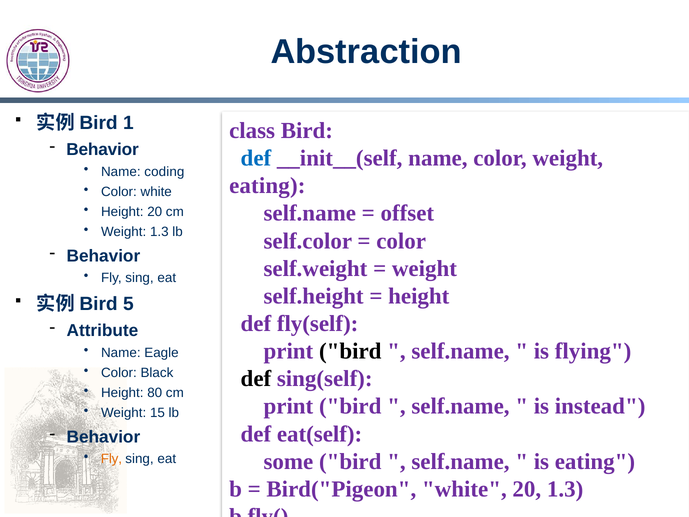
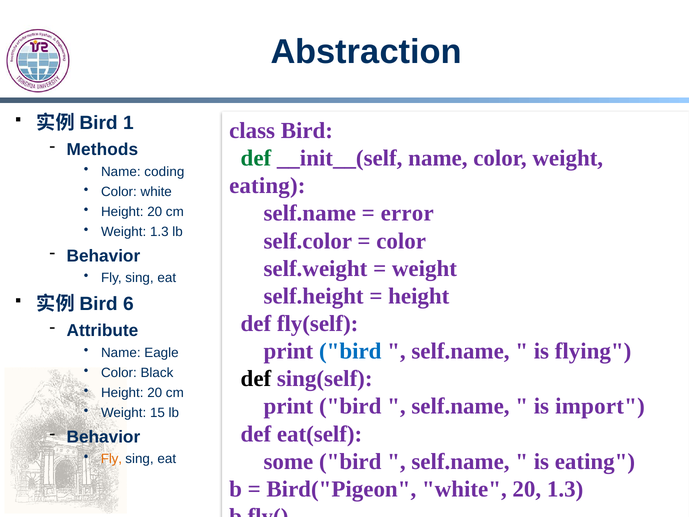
Behavior: Behavior -> Methods (102, 150)
def colour: blue -> green (256, 158)
offset: offset -> error (407, 213)
5: 5 -> 6 (128, 304)
bird colour: black -> blue (350, 351)
80: 80 -> 20 (155, 393)
instead: instead -> import (600, 406)
